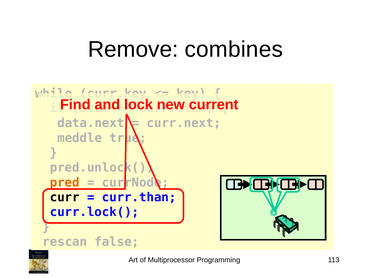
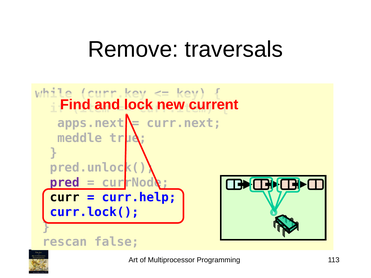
combines: combines -> traversals (234, 49)
data.next: data.next -> apps.next (91, 123)
pred colour: orange -> purple (65, 183)
curr.than: curr.than -> curr.help (139, 197)
